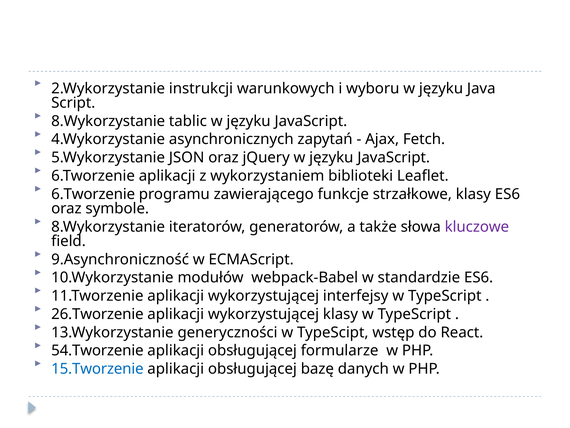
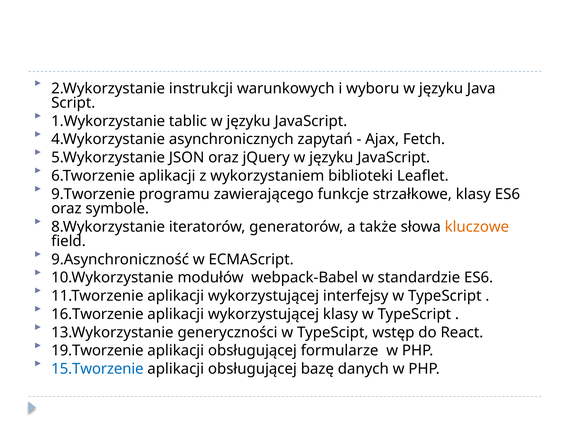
8.Wykorzystanie: 8.Wykorzystanie -> 1.Wykorzystanie (108, 121)
6.Tworzenie: 6.Tworzenie -> 9.Tworzenie (93, 194)
kluczowe colour: purple -> orange (477, 226)
26.Tworzenie: 26.Tworzenie -> 16.Tworzenie (97, 314)
54.Tworzenie: 54.Tworzenie -> 19.Tworzenie (97, 350)
